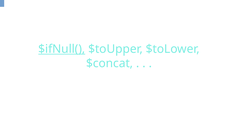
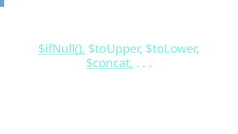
$concat underline: none -> present (110, 63)
